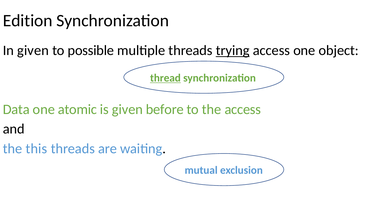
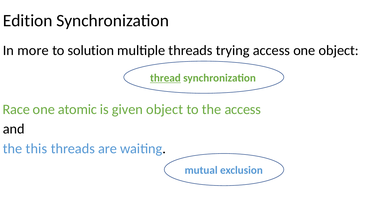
In given: given -> more (33, 50)
possible: possible -> solution (91, 50)
trying underline: present -> none (233, 50)
Data: Data -> Race (16, 110)
given before: before -> object (165, 110)
